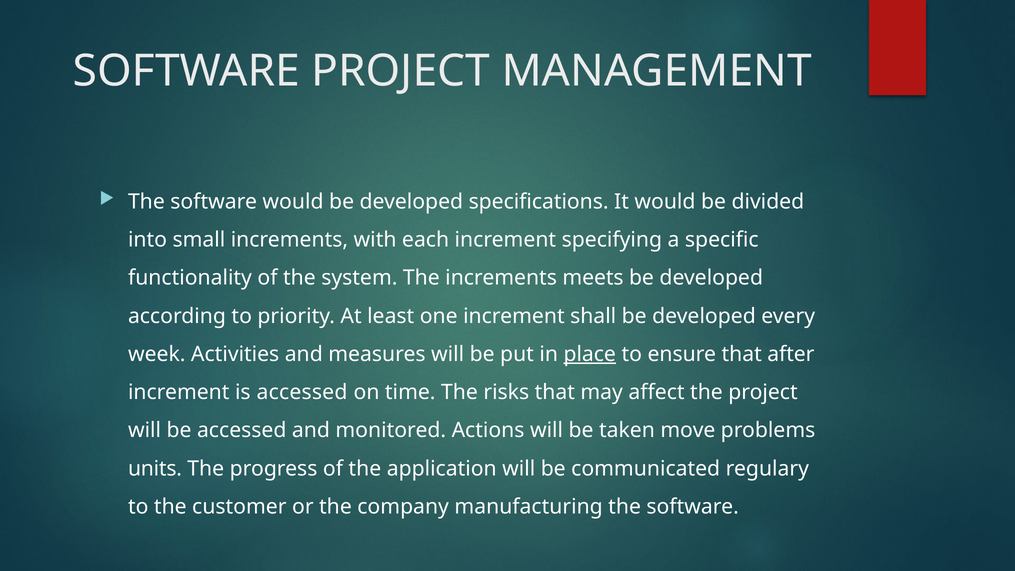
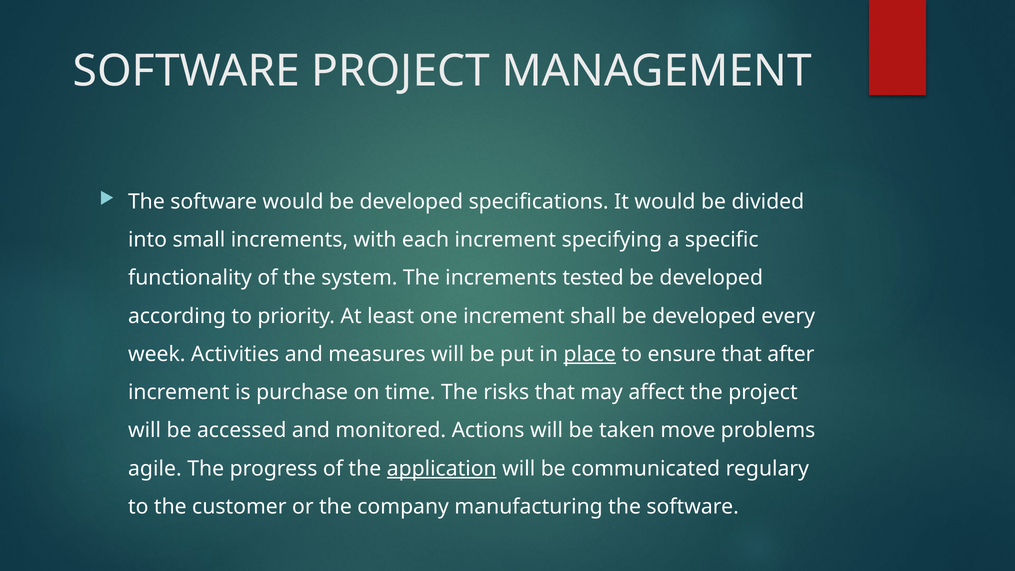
meets: meets -> tested (593, 278)
is accessed: accessed -> purchase (302, 392)
units: units -> agile (155, 468)
application underline: none -> present (442, 468)
